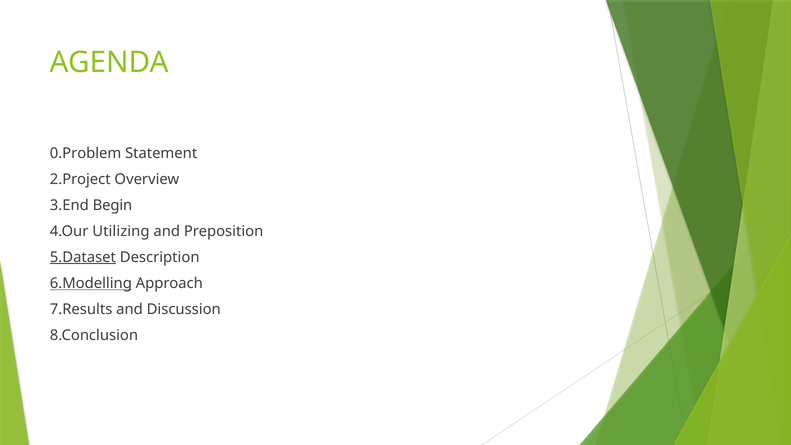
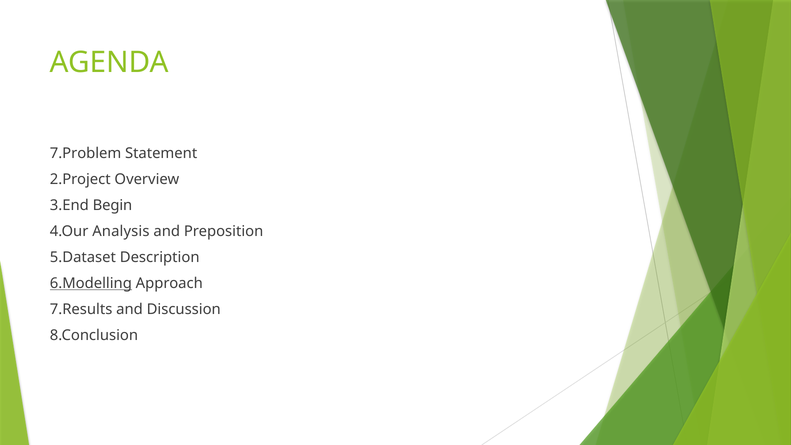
0.Problem: 0.Problem -> 7.Problem (86, 153)
Utilizing: Utilizing -> Analysis (121, 231)
5.Dataset underline: present -> none (83, 257)
